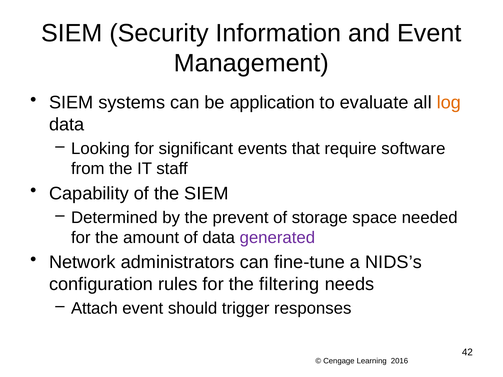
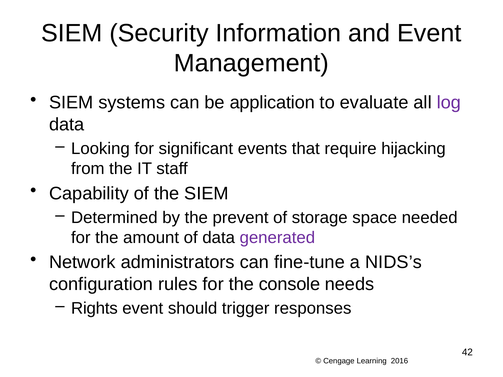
log colour: orange -> purple (449, 103)
software: software -> hijacking (413, 149)
filtering: filtering -> console (289, 284)
Attach: Attach -> Rights (94, 308)
